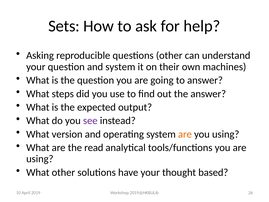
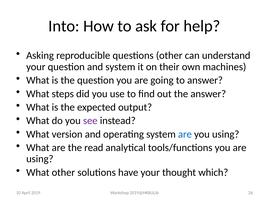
Sets: Sets -> Into (64, 26)
are colour: orange -> blue (185, 134)
based: based -> which (213, 172)
